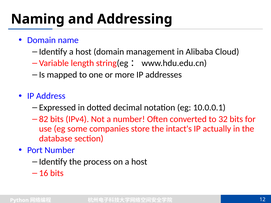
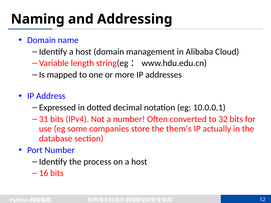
82: 82 -> 31 (44, 119)
intact's: intact's -> them's (179, 129)
